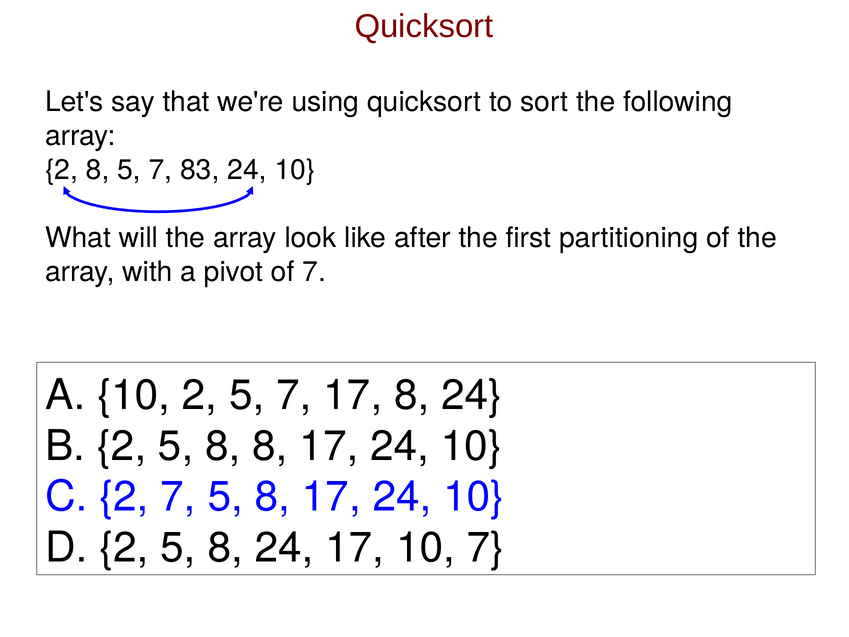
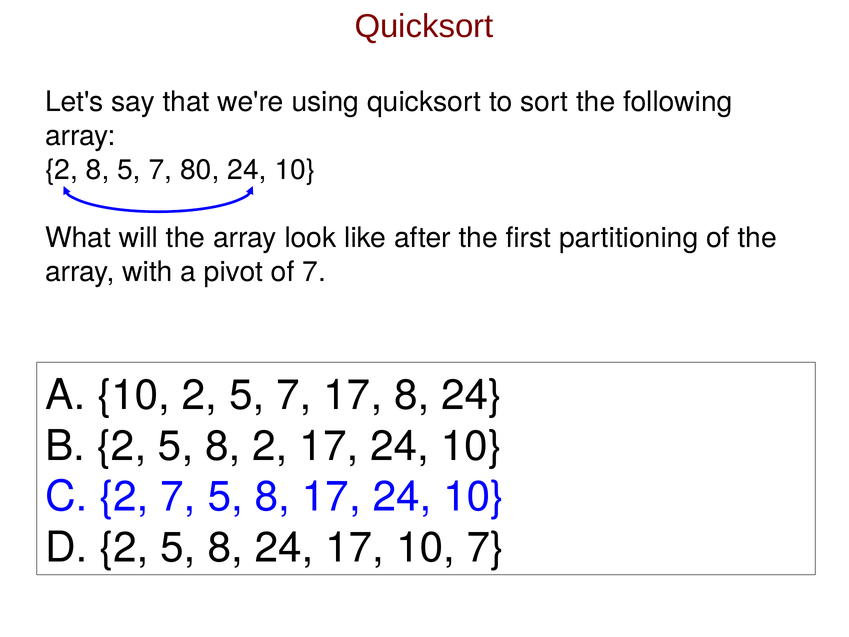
83: 83 -> 80 (200, 170)
8 8: 8 -> 2 (270, 446)
